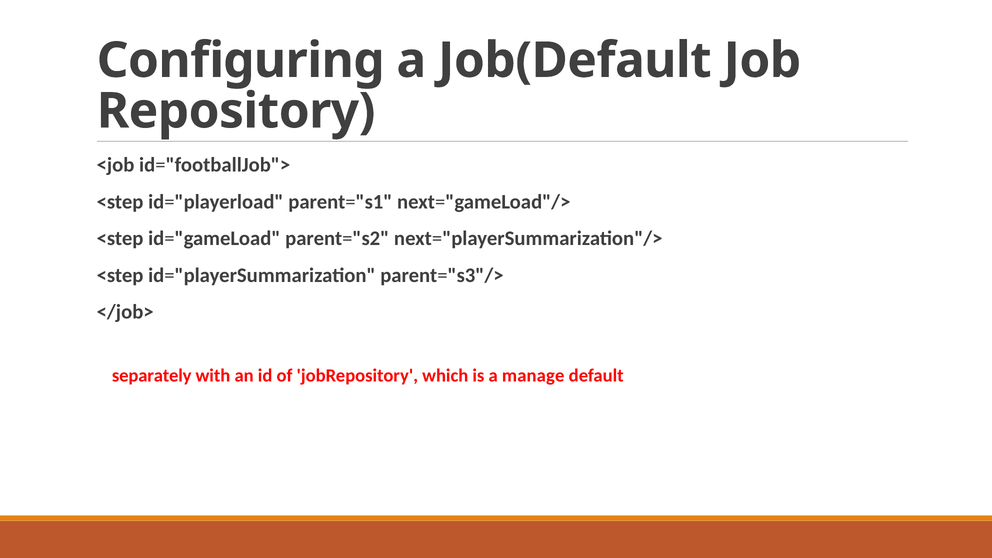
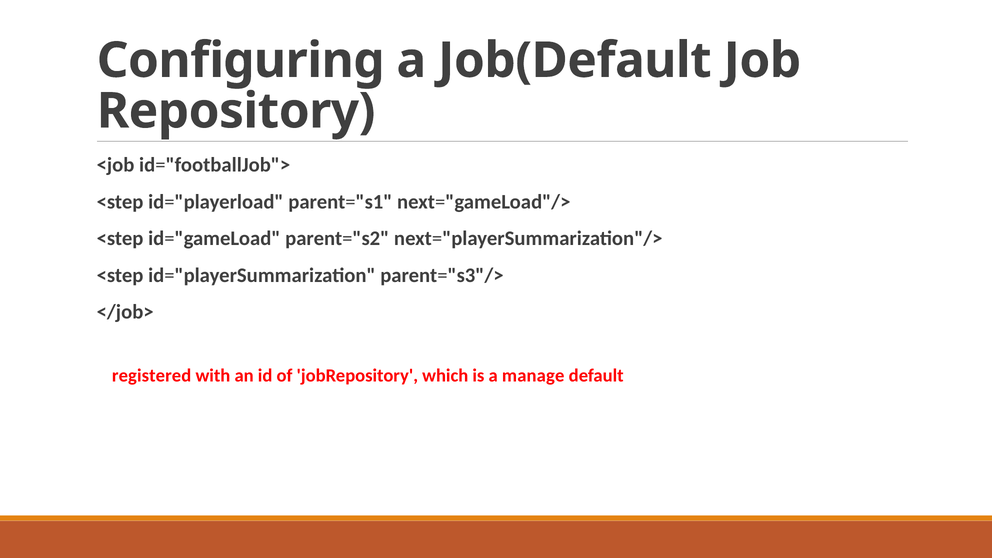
separately: separately -> registered (152, 375)
